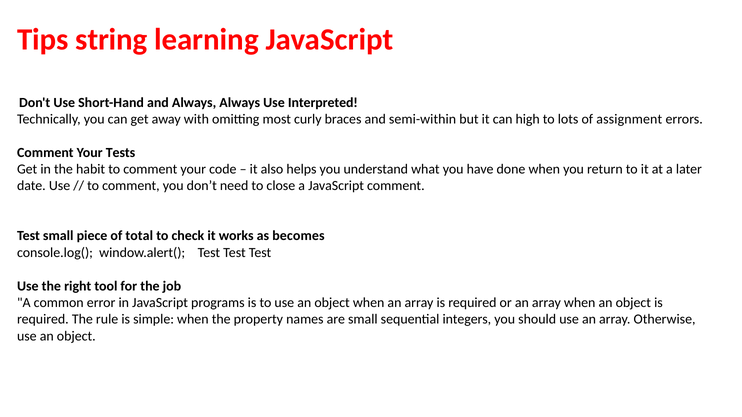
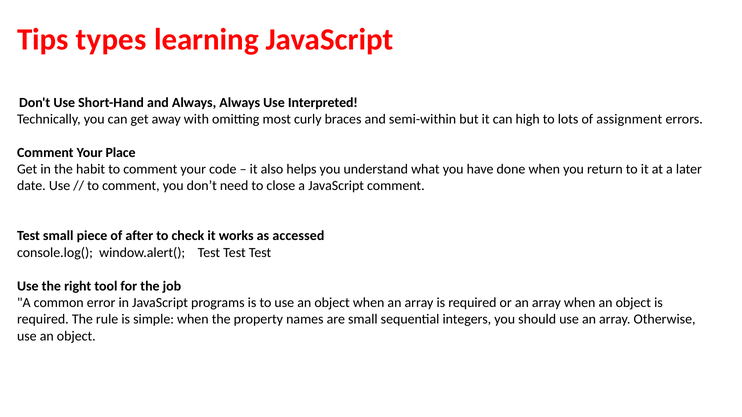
string: string -> types (111, 40)
Tests: Tests -> Place (121, 153)
total: total -> after (139, 236)
becomes: becomes -> accessed (298, 236)
